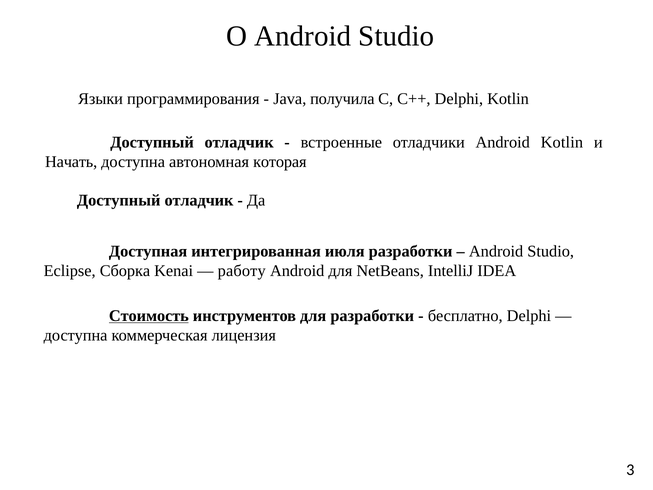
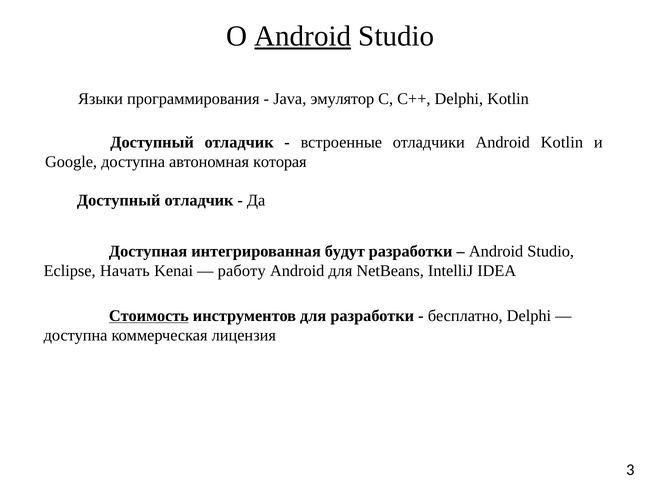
Android underline: none -> present (303, 36)
получила: получила -> эмулятор (342, 99)
Начать: Начать -> Google (71, 162)
июля: июля -> будут (345, 251)
Сборка: Сборка -> Начать (125, 271)
